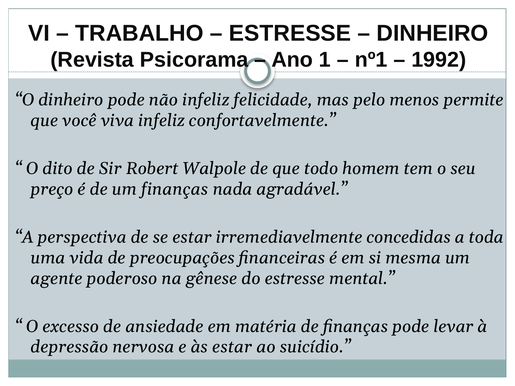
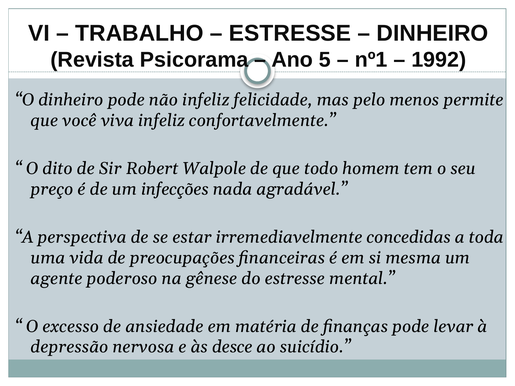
1: 1 -> 5 (325, 60)
um finanças: finanças -> infecções (175, 189)
às estar: estar -> desce (232, 347)
